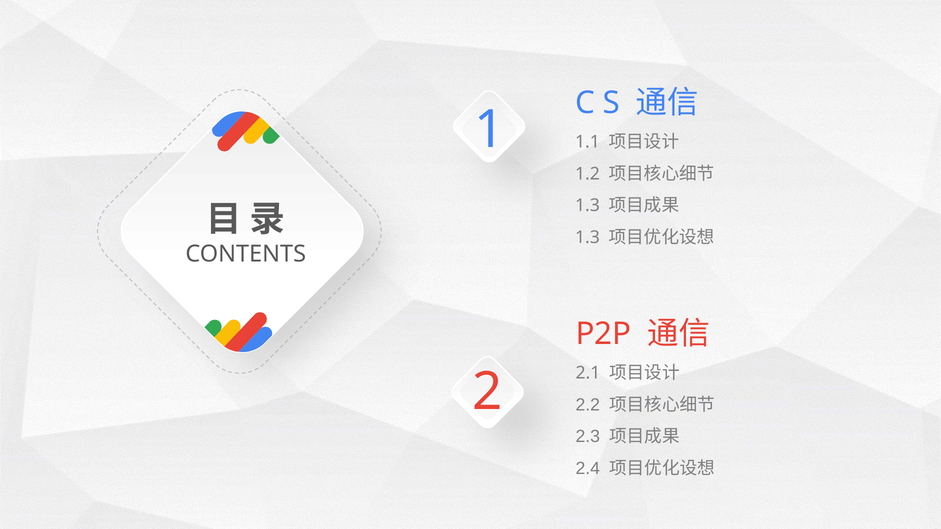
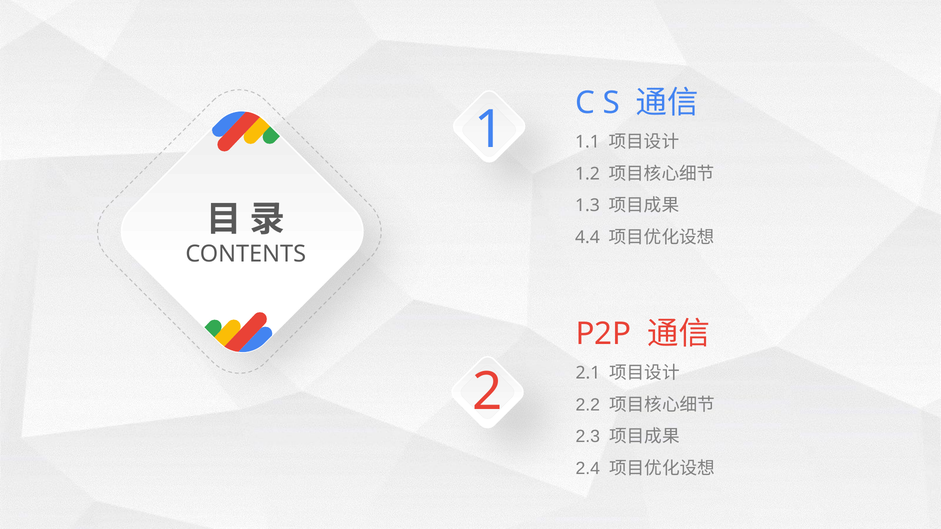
1.3: 1.3 -> 4.4 (587, 237)
